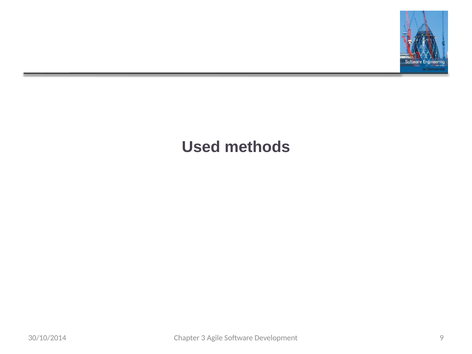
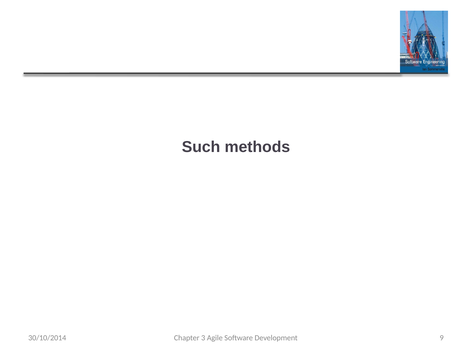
Used: Used -> Such (201, 147)
